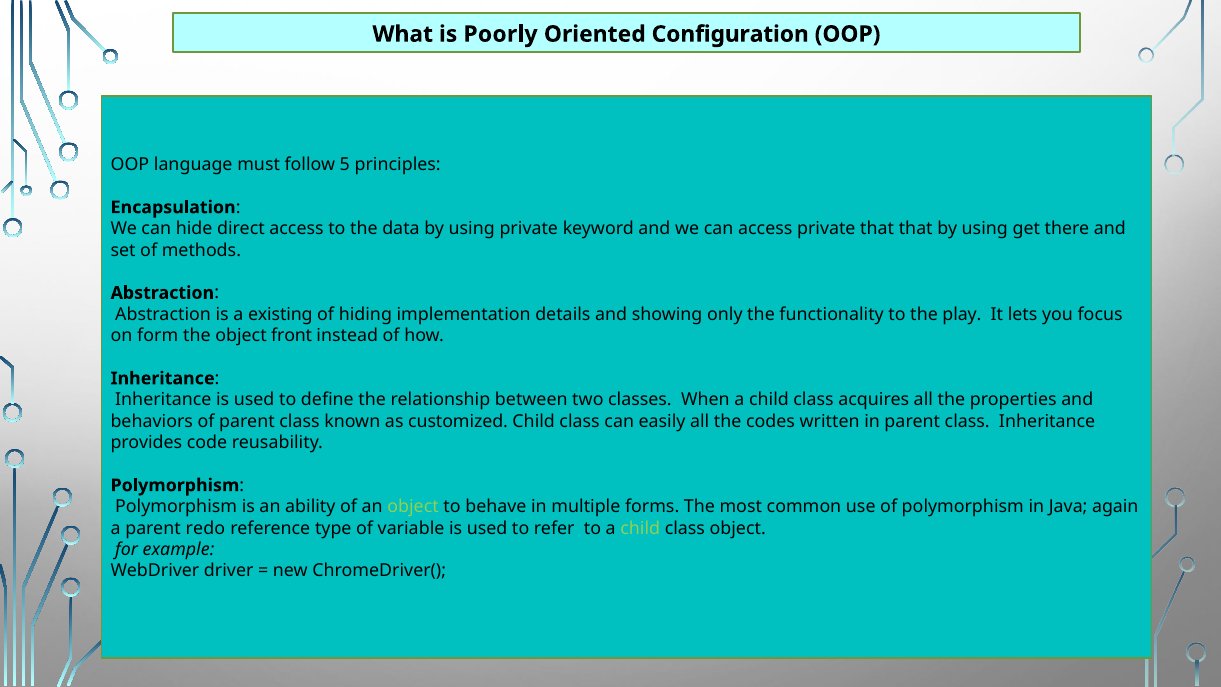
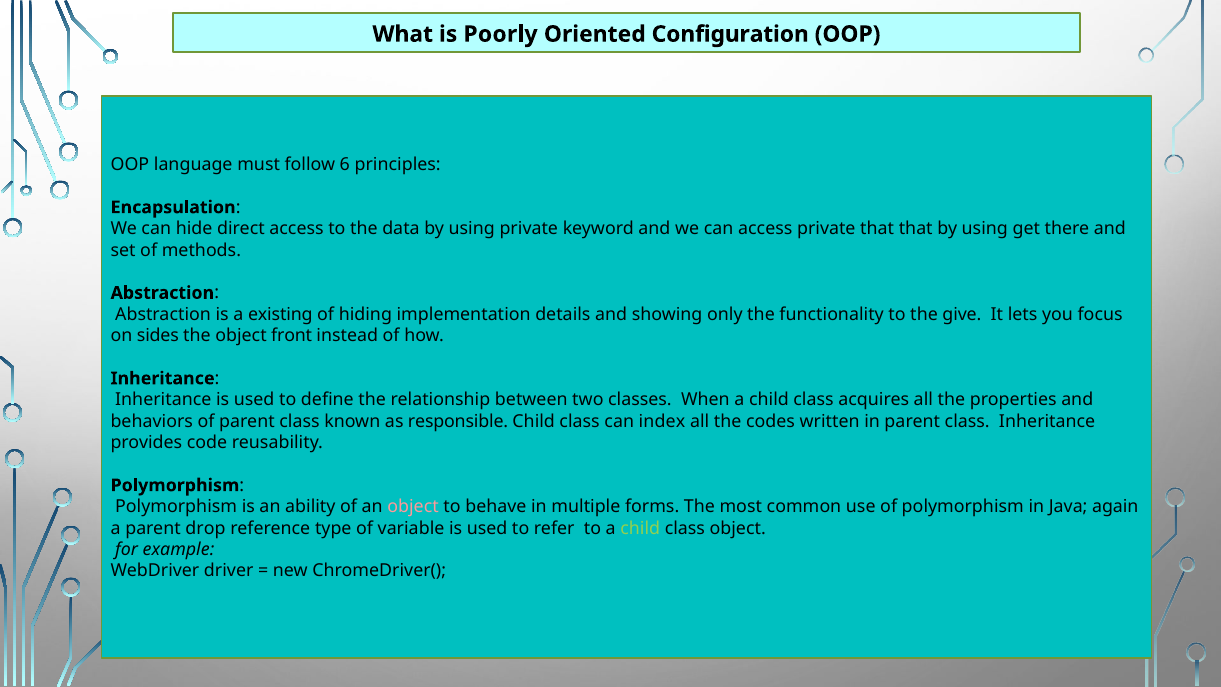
5: 5 -> 6 (345, 165)
play: play -> give (962, 314)
form: form -> sides (158, 336)
customized: customized -> responsible (458, 421)
easily: easily -> index (662, 421)
object colour: light green -> pink (413, 507)
redo: redo -> drop (205, 528)
